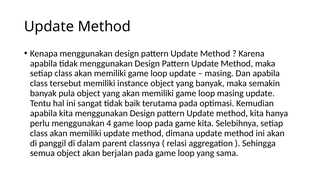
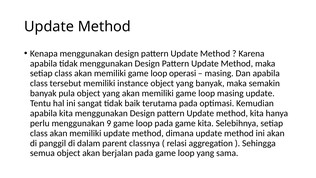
loop update: update -> operasi (183, 73)
4: 4 -> 9 (109, 123)
